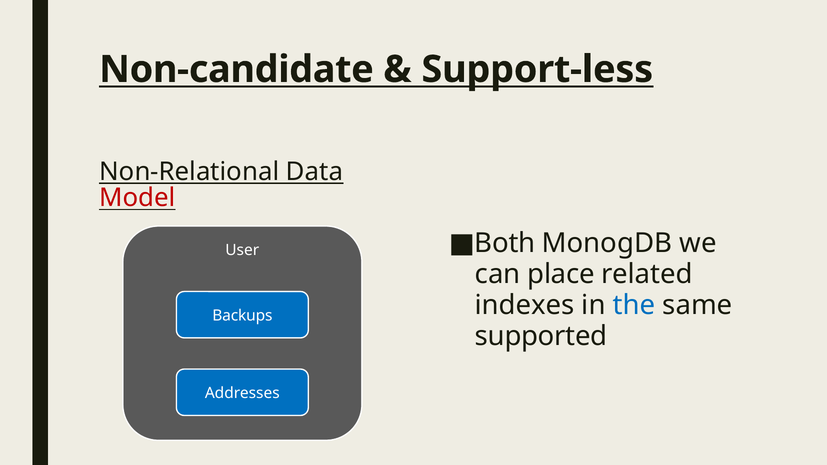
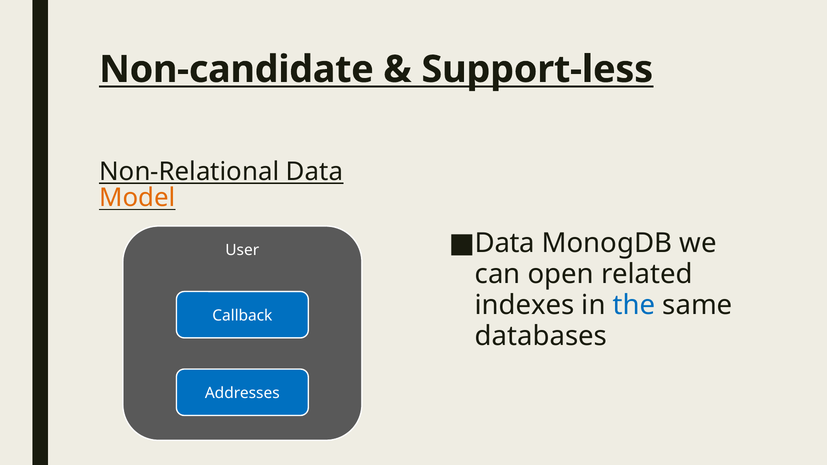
Model colour: red -> orange (137, 198)
Both: Both -> Data (505, 243)
place: place -> open (561, 274)
Backups: Backups -> Callback (242, 316)
supported: supported -> databases (541, 337)
